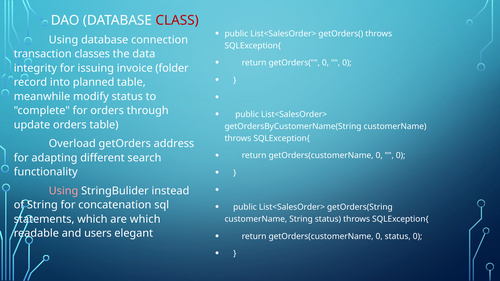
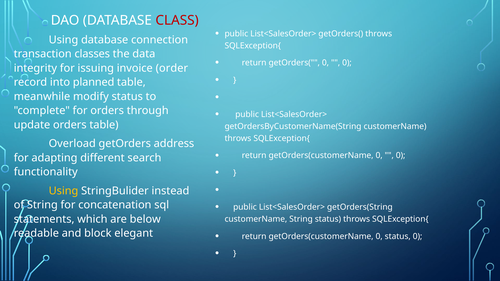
folder: folder -> order (172, 68)
Using colour: pink -> yellow (64, 191)
are which: which -> below (145, 219)
users: users -> block (98, 233)
